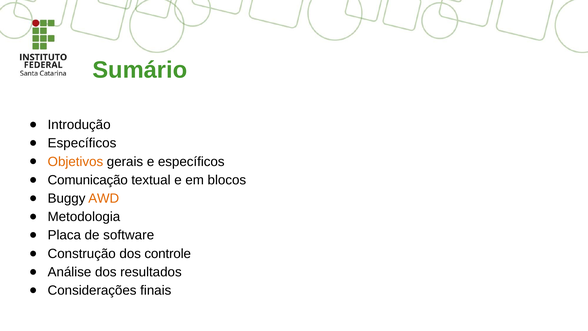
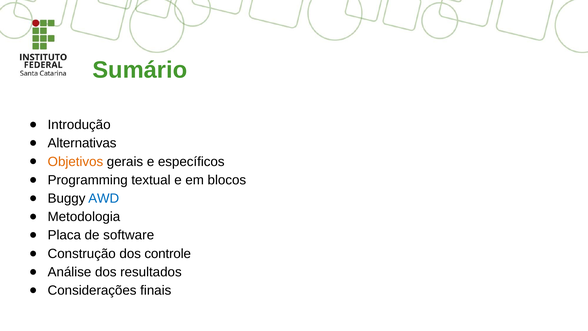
Específicos: Específicos -> Alternativas (82, 143)
Comunicação: Comunicação -> Programming (88, 180)
AWD colour: orange -> blue (104, 198)
